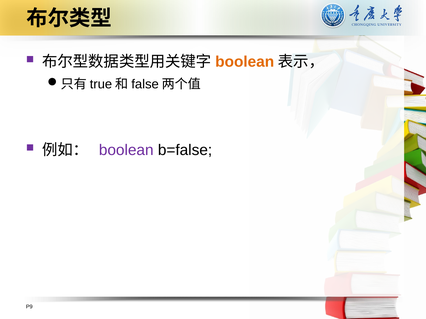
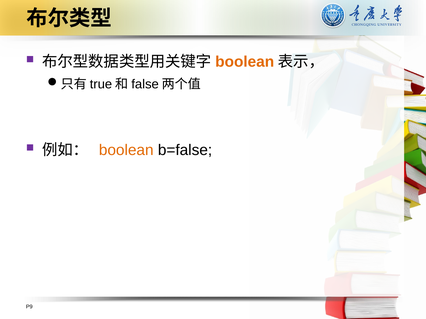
boolean colour: purple -> orange (126, 150)
